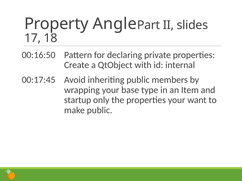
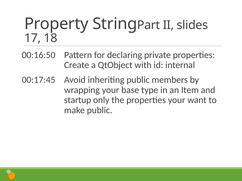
Angle: Angle -> String (115, 24)
